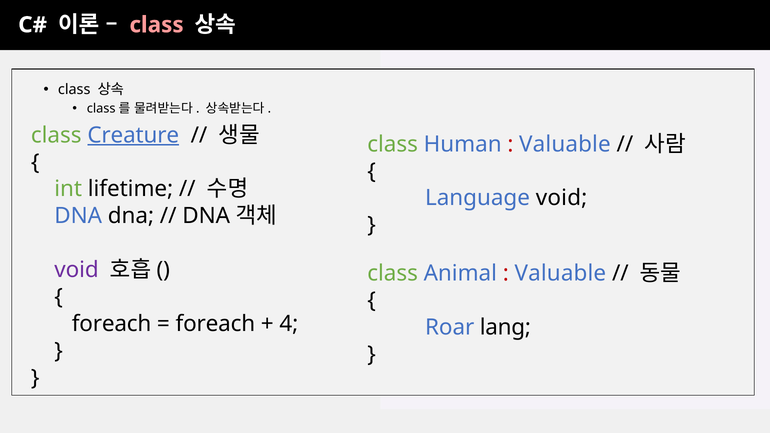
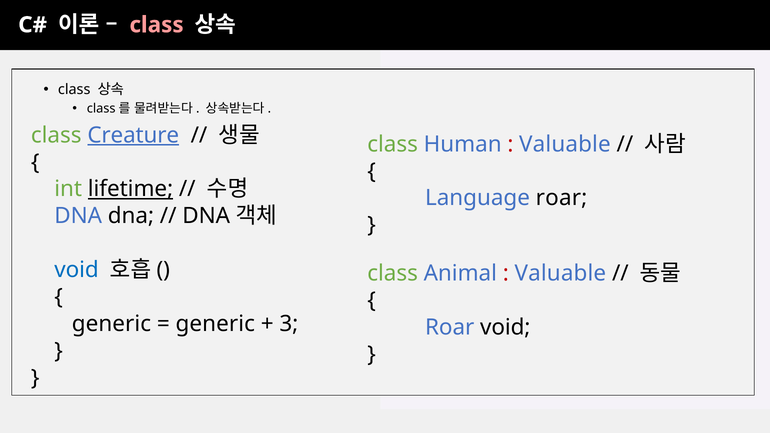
lifetime underline: none -> present (130, 189)
Language void: void -> roar (562, 198)
void colour: purple -> blue (77, 270)
foreach: foreach -> generic (111, 324)
foreach: foreach -> generic (215, 324)
4: 4 -> 3 (289, 324)
Roar lang: lang -> void (505, 327)
